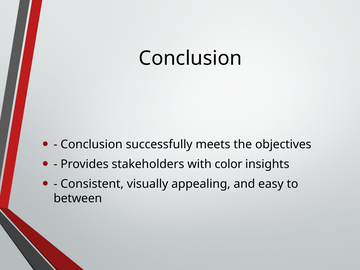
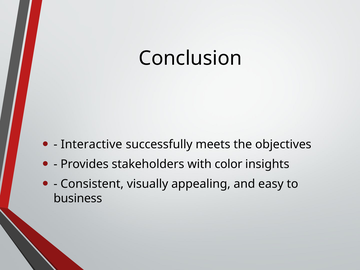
Conclusion: Conclusion -> Interactive (91, 144)
between: between -> business (78, 198)
